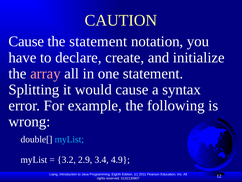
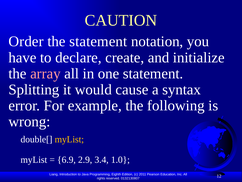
Cause: Cause -> Order (26, 41)
myList colour: light blue -> yellow (69, 139)
3.2: 3.2 -> 6.9 (66, 159)
4.9: 4.9 -> 1.0 (120, 159)
